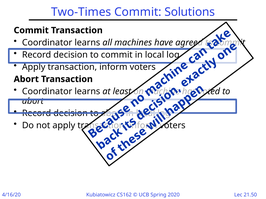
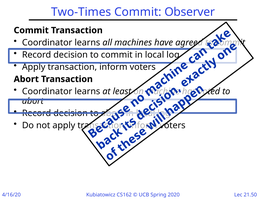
Solutions: Solutions -> Observer (190, 12)
